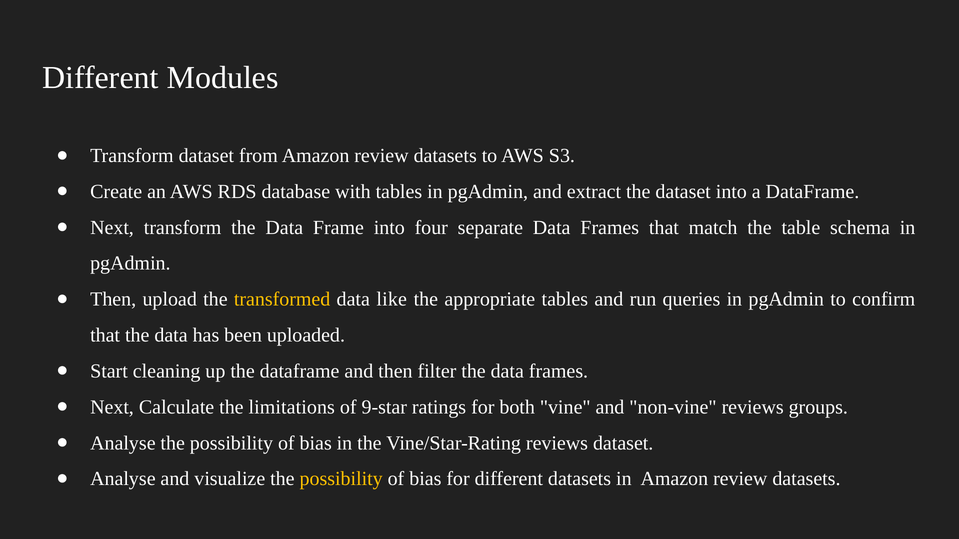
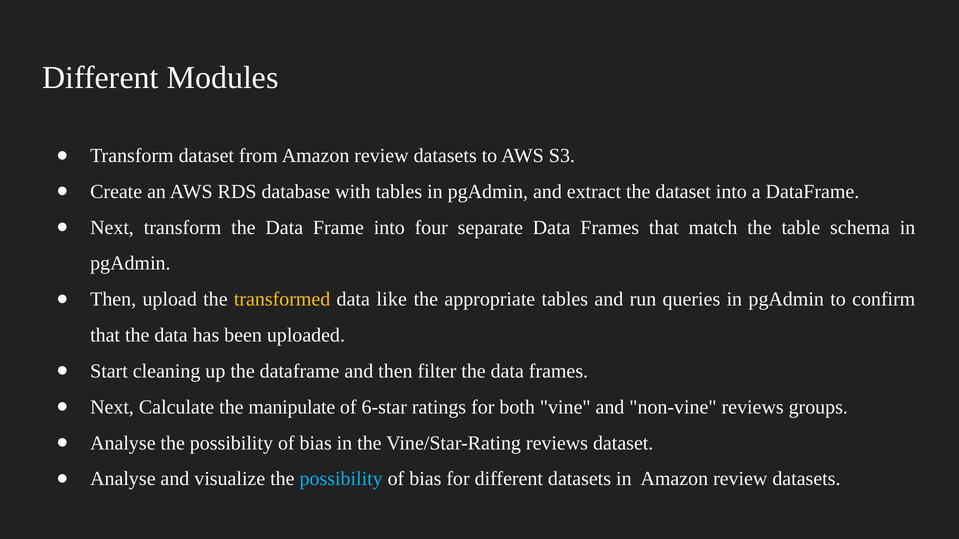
limitations: limitations -> manipulate (292, 407)
9-star: 9-star -> 6-star (384, 407)
possibility colour: yellow -> light blue (341, 479)
